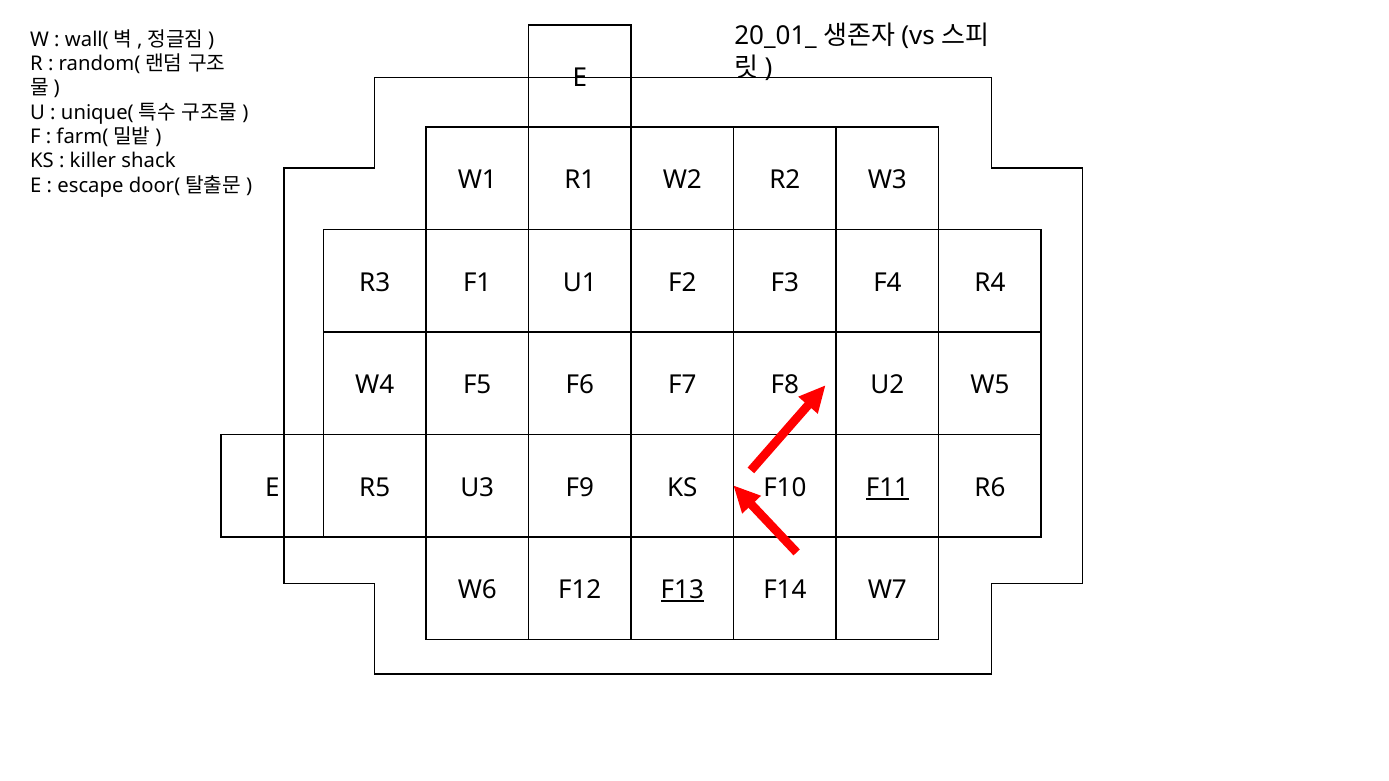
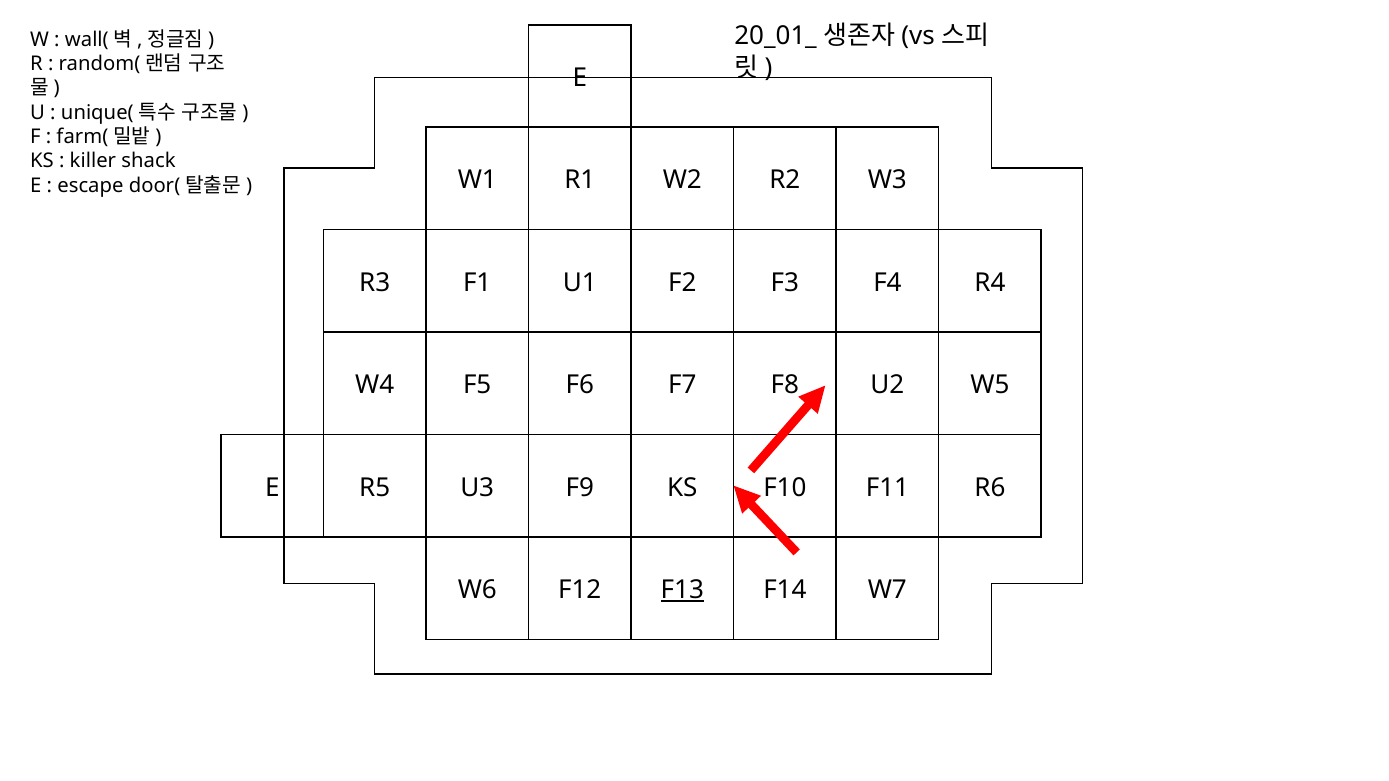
F11 underline: present -> none (887, 488)
